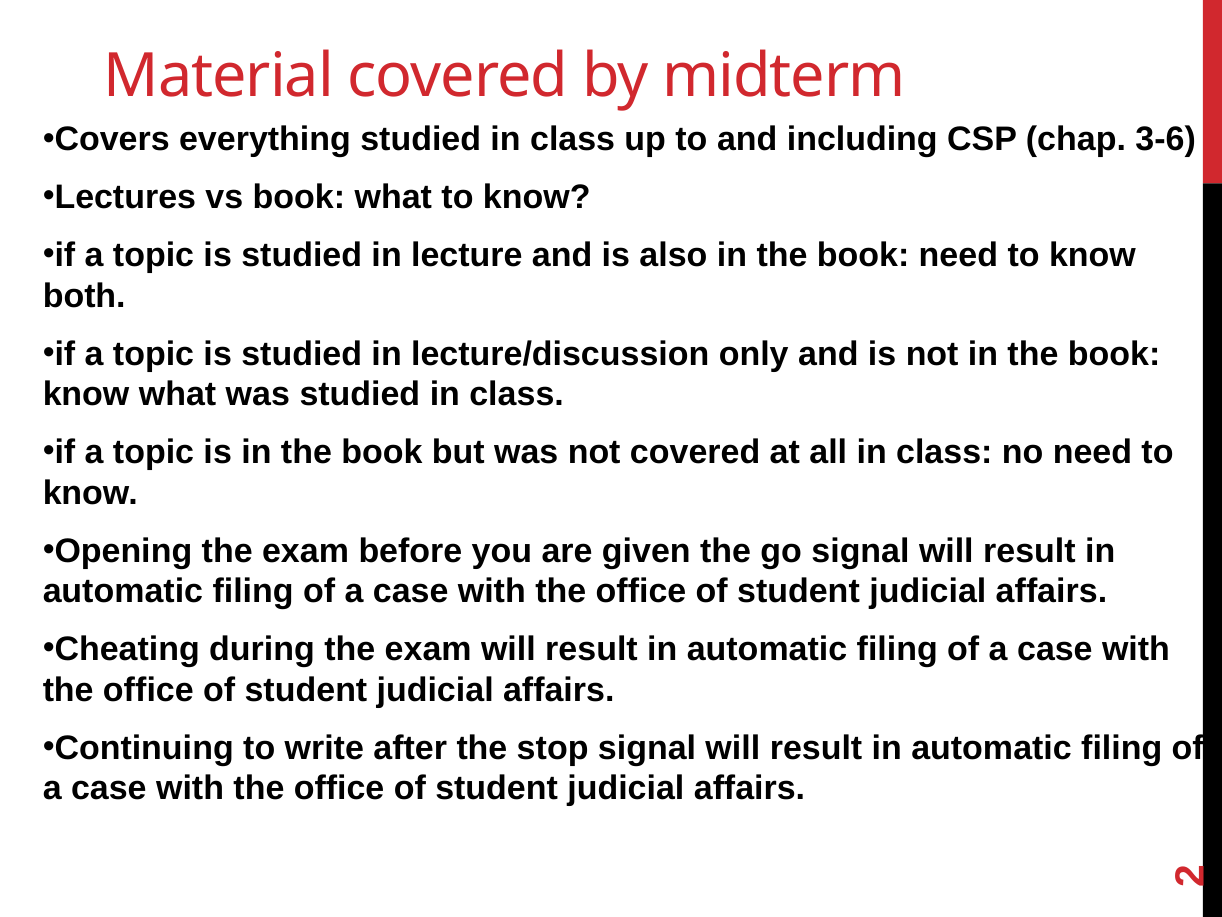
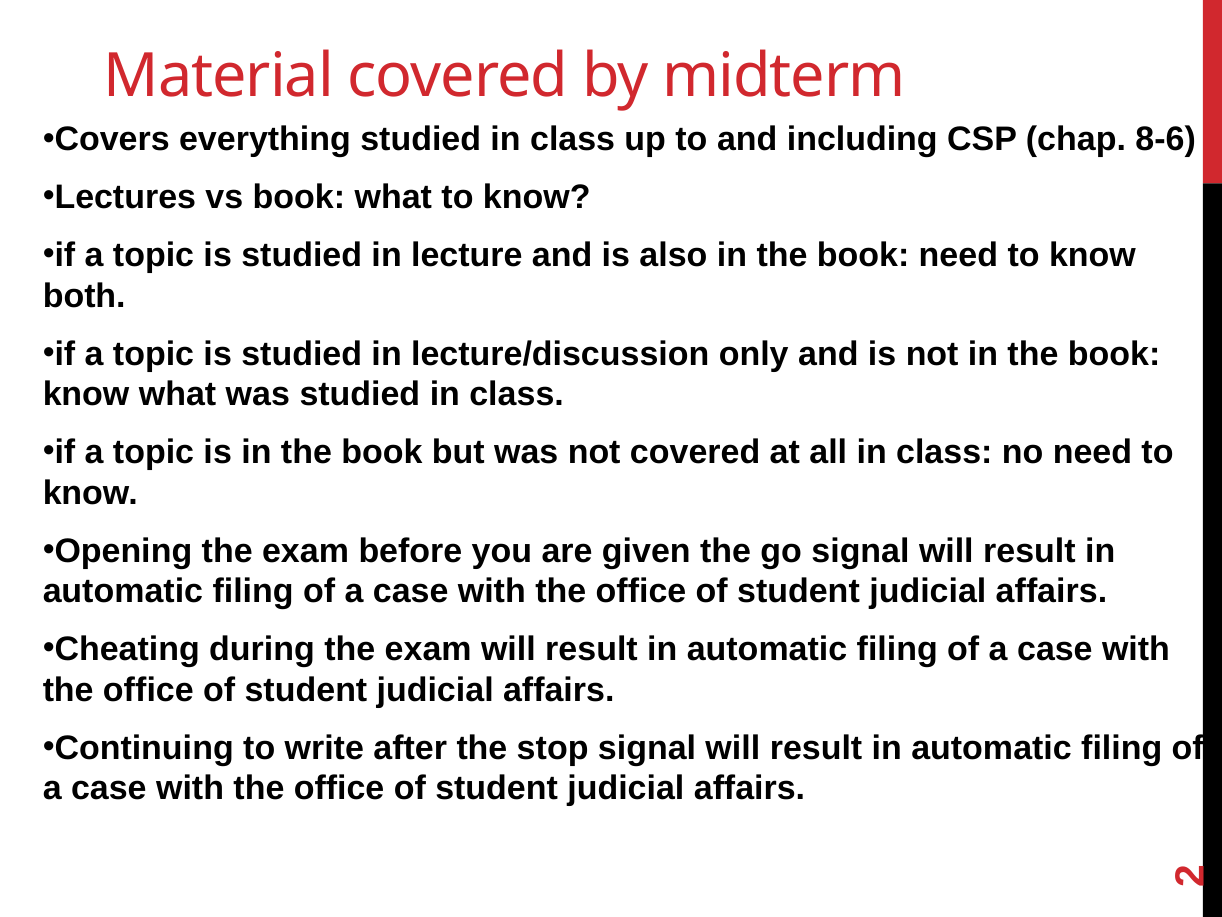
3-6: 3-6 -> 8-6 (1166, 140)
